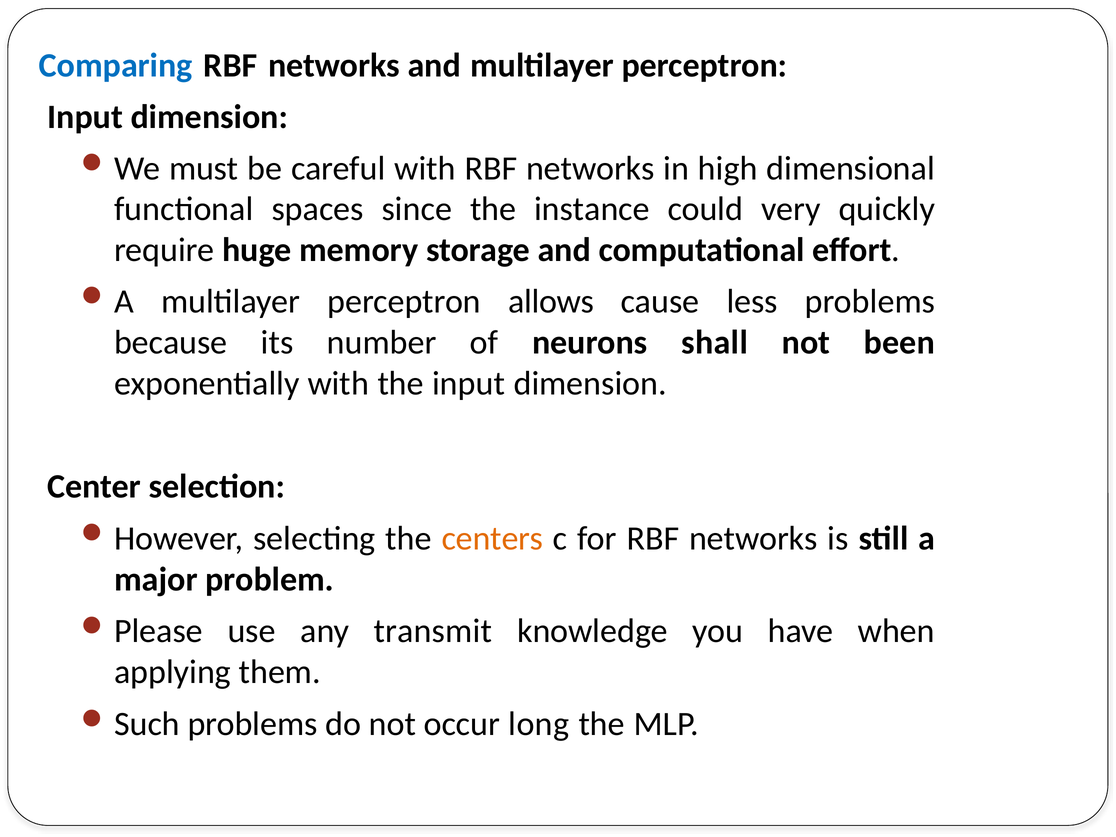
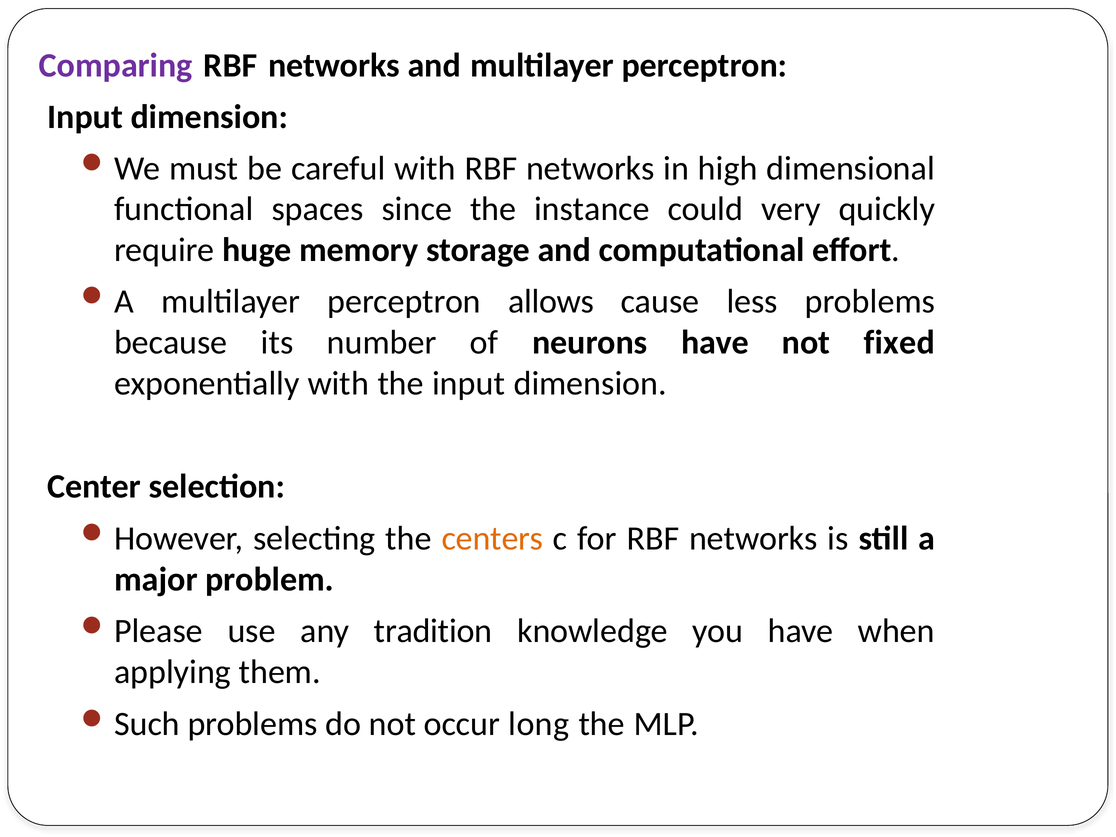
Comparing colour: blue -> purple (116, 66)
neurons shall: shall -> have (715, 342)
been: been -> fixed (899, 342)
transmit: transmit -> tradition (433, 631)
